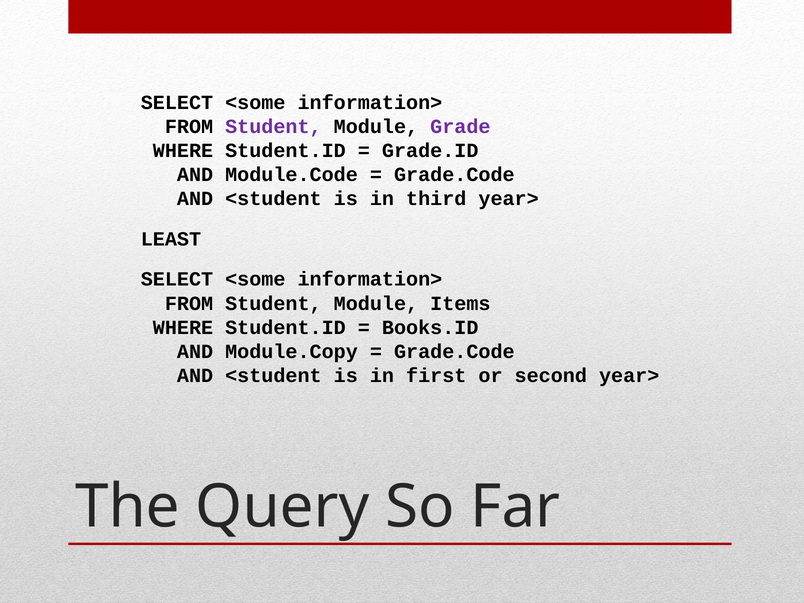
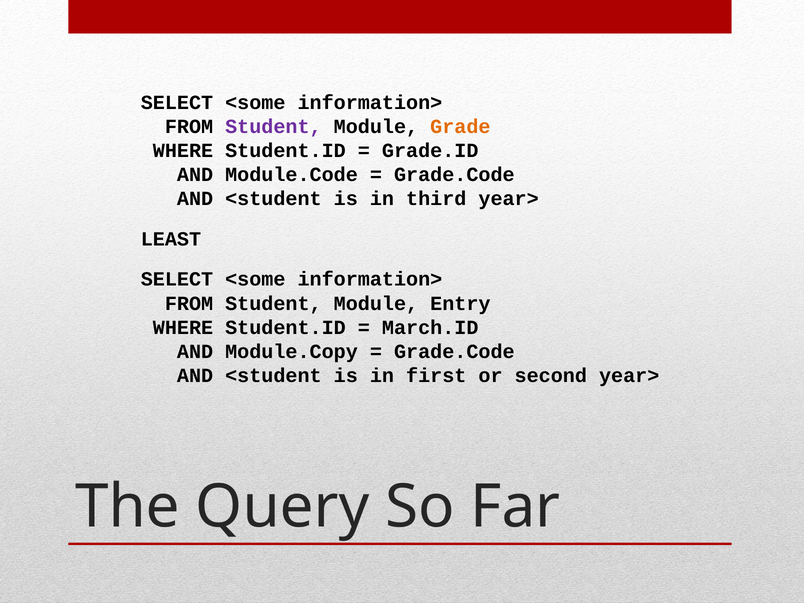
Grade colour: purple -> orange (460, 127)
Items: Items -> Entry (460, 303)
Books.ID: Books.ID -> March.ID (430, 328)
